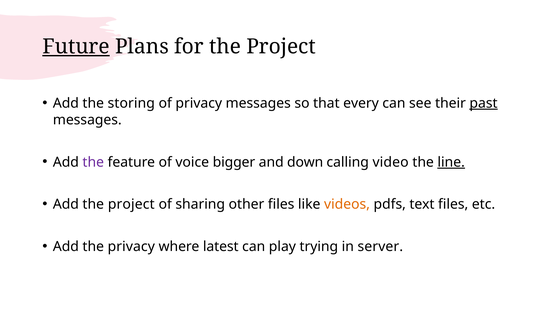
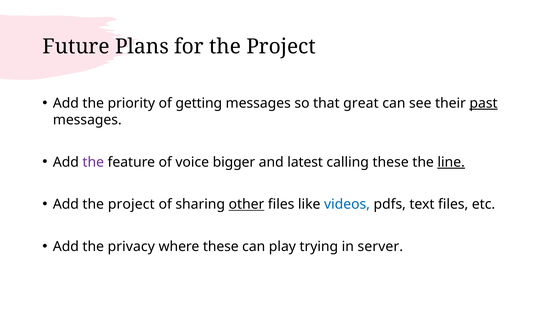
Future underline: present -> none (76, 47)
storing: storing -> priority (131, 103)
of privacy: privacy -> getting (199, 103)
every: every -> great (361, 103)
down: down -> latest (305, 162)
calling video: video -> these (391, 162)
other underline: none -> present (246, 205)
videos colour: orange -> blue (347, 205)
where latest: latest -> these (221, 247)
